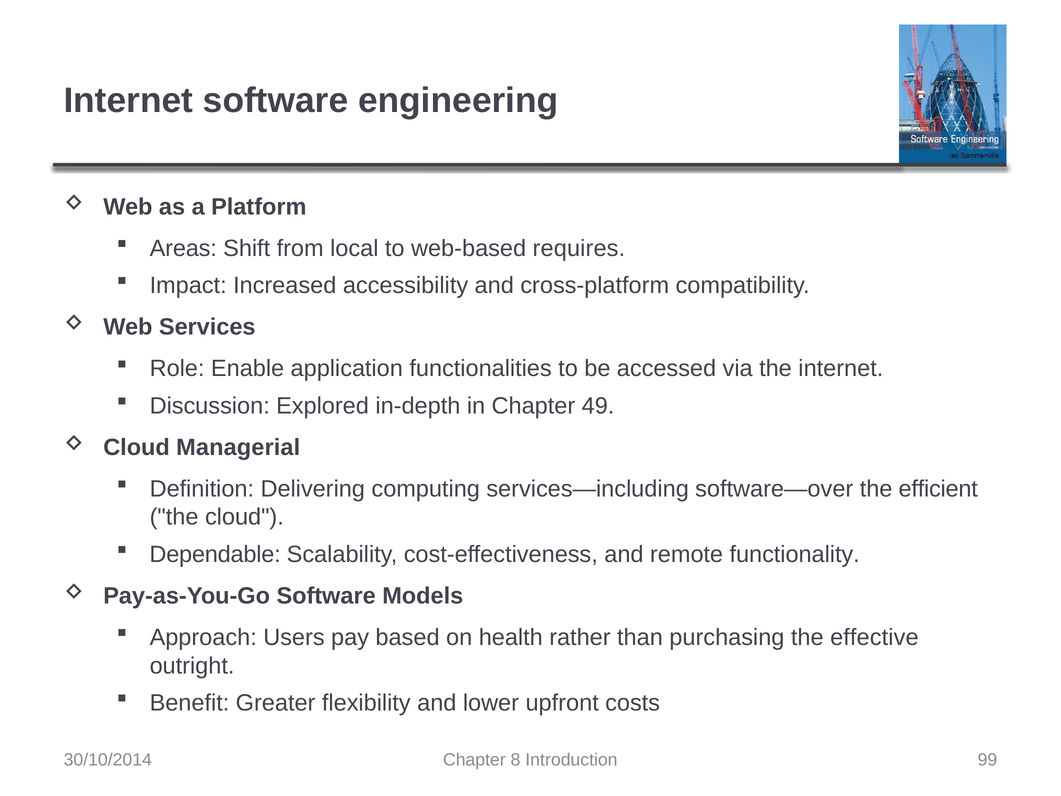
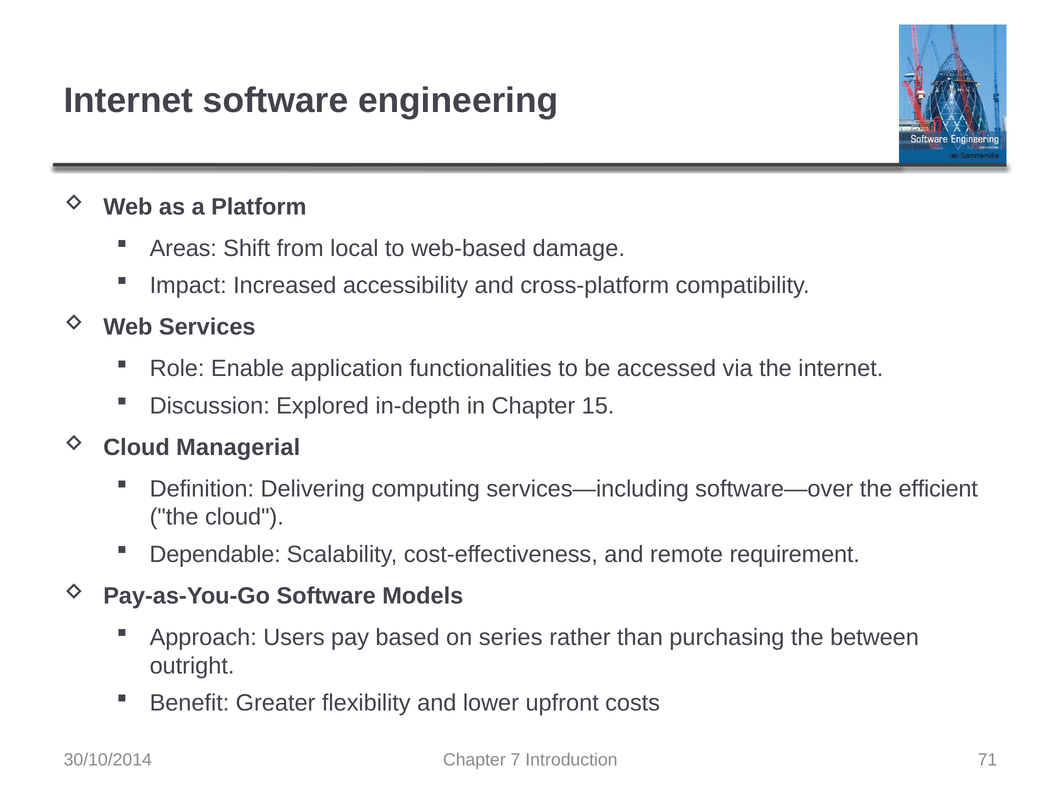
requires: requires -> damage (579, 248)
49: 49 -> 15 (598, 406)
functionality: functionality -> requirement (795, 554)
health: health -> series (511, 637)
effective: effective -> between (874, 637)
8: 8 -> 7 (516, 760)
99: 99 -> 71 (988, 760)
